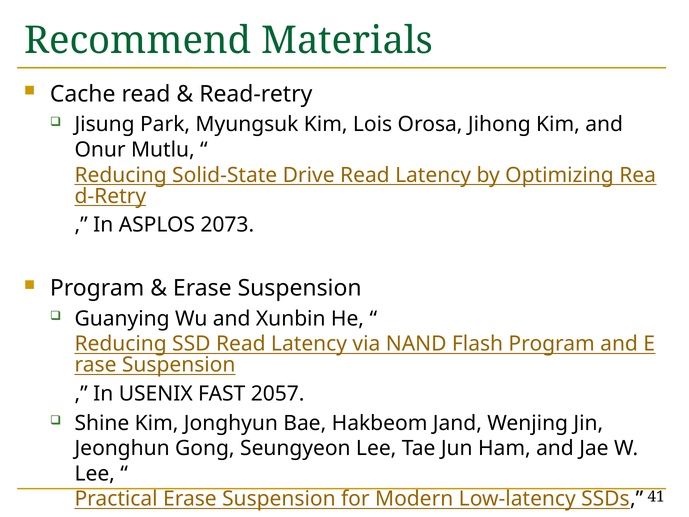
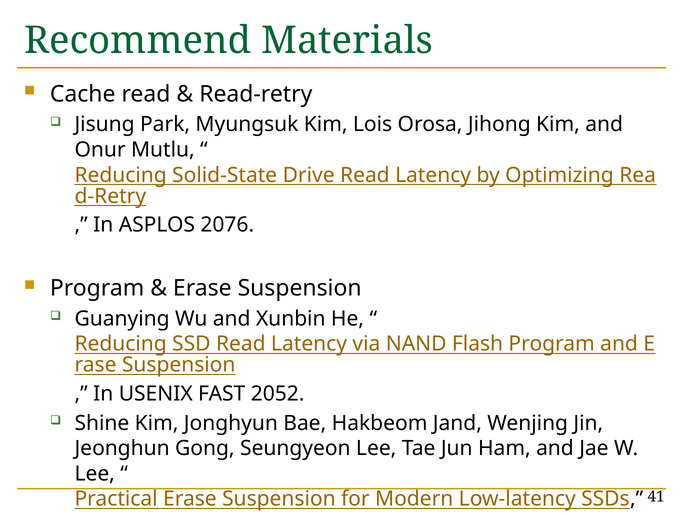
2073: 2073 -> 2076 (227, 225)
2057: 2057 -> 2052 (278, 393)
